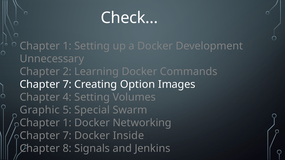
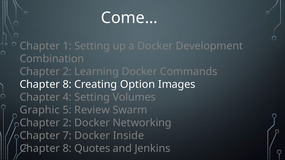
Check…: Check… -> Come… (129, 18)
Unnecessary: Unnecessary -> Combination (52, 59)
7: 7 -> 8 (67, 85)
Special: Special -> Review (92, 110)
1: 1 -> 2 (67, 123)
Signals: Signals -> Quotes (92, 149)
